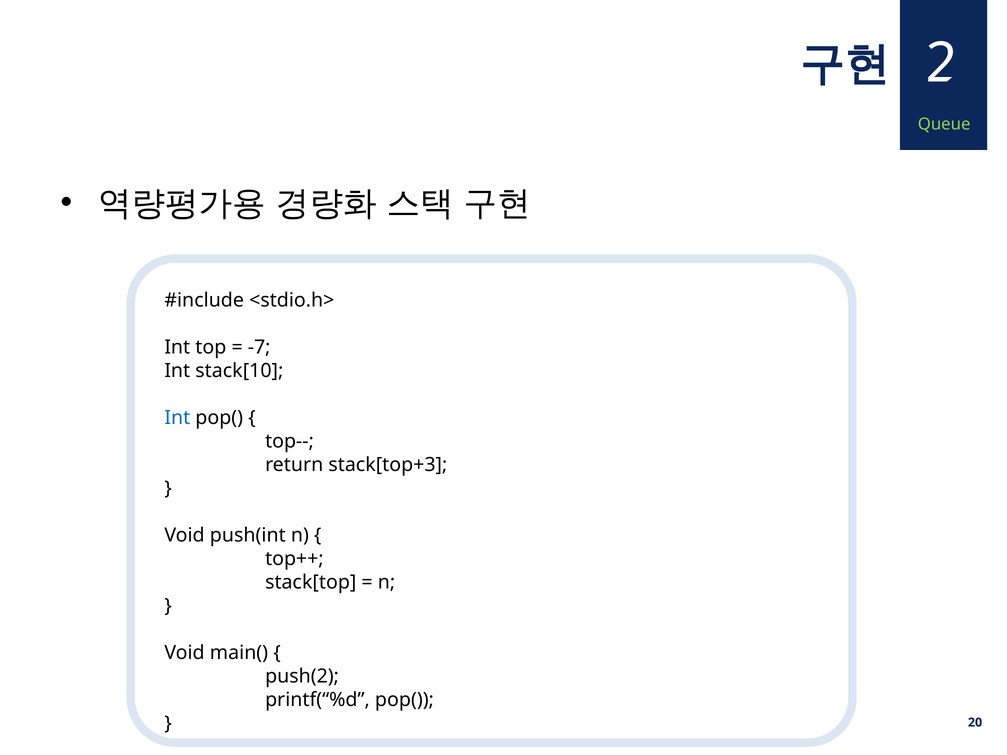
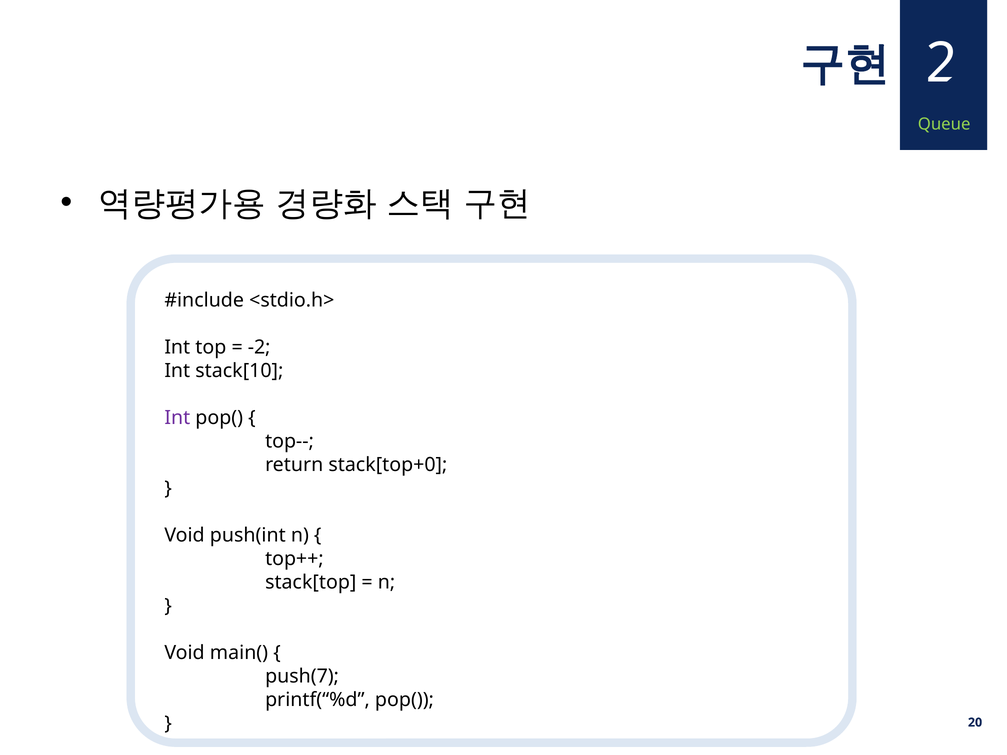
-7: -7 -> -2 (259, 348)
Int colour: blue -> purple (177, 418)
stack[top+3: stack[top+3 -> stack[top+0 (388, 465)
push(2: push(2 -> push(7 (302, 677)
